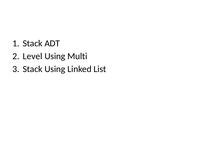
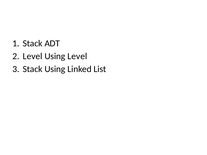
Using Multi: Multi -> Level (77, 56)
